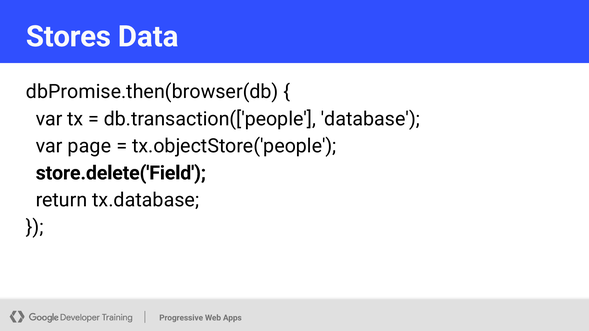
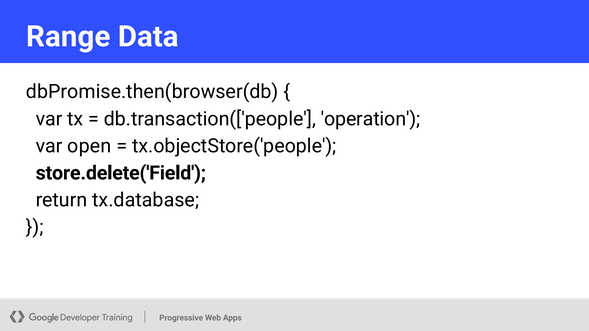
Stores: Stores -> Range (68, 37)
database: database -> operation (371, 119)
page: page -> open (89, 146)
